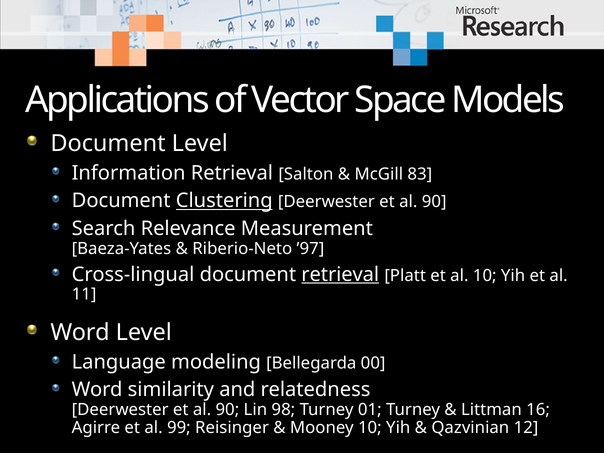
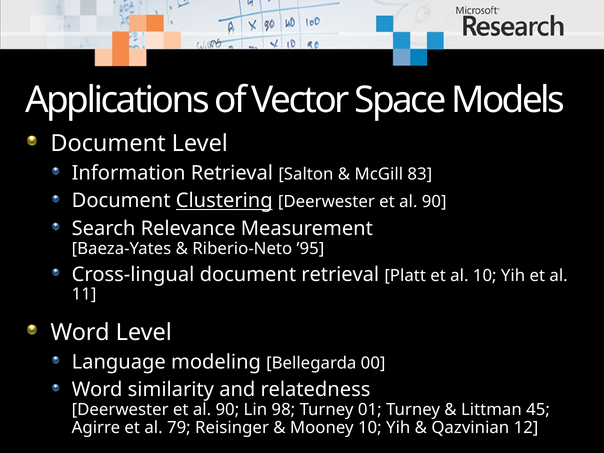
’97: ’97 -> ’95 (310, 249)
retrieval underline: present -> none (340, 274)
16: 16 -> 45 (538, 410)
99: 99 -> 79 (179, 428)
